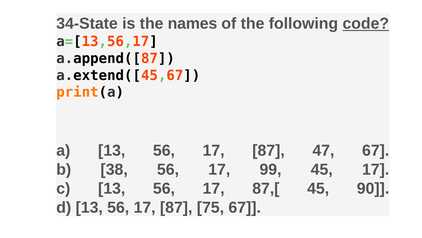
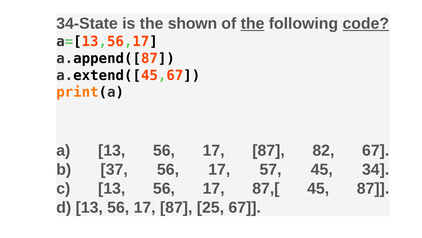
names: names -> shown (192, 24)
the underline: none -> present (253, 24)
47: 47 -> 82 (323, 150)
38: 38 -> 37 (114, 169)
99: 99 -> 57 (271, 169)
45 17: 17 -> 34 (376, 169)
45 90: 90 -> 87 (373, 188)
75: 75 -> 25 (210, 207)
